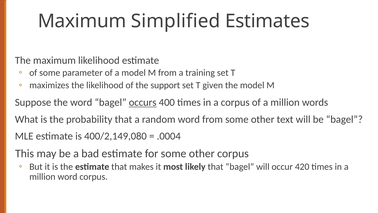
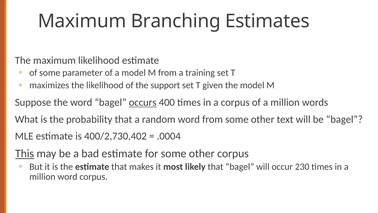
Simplified: Simplified -> Branching (176, 21)
400/2,149,080: 400/2,149,080 -> 400/2,730,402 (115, 136)
This underline: none -> present (25, 153)
420: 420 -> 230 (302, 166)
